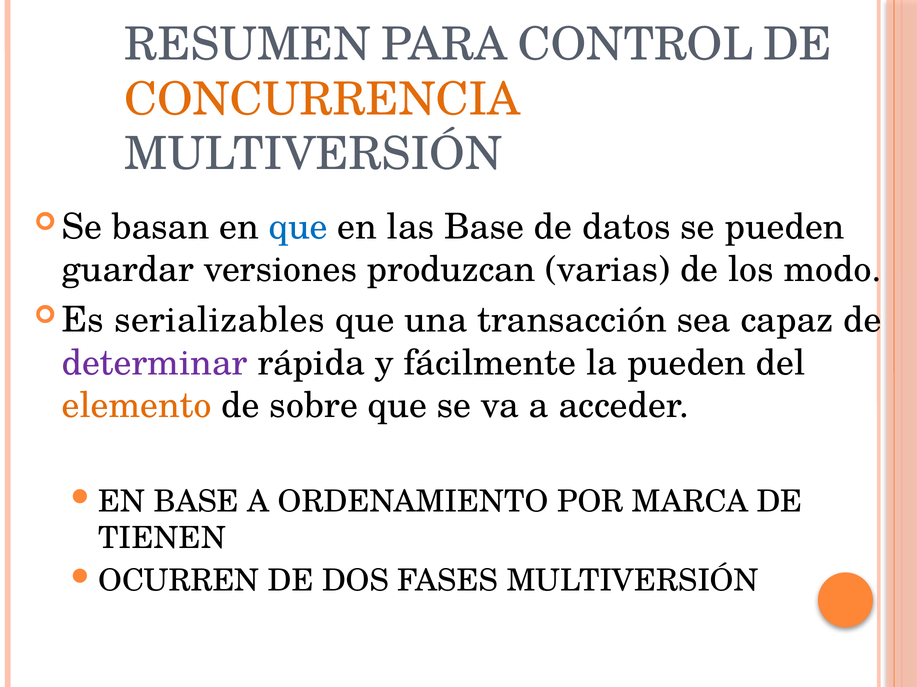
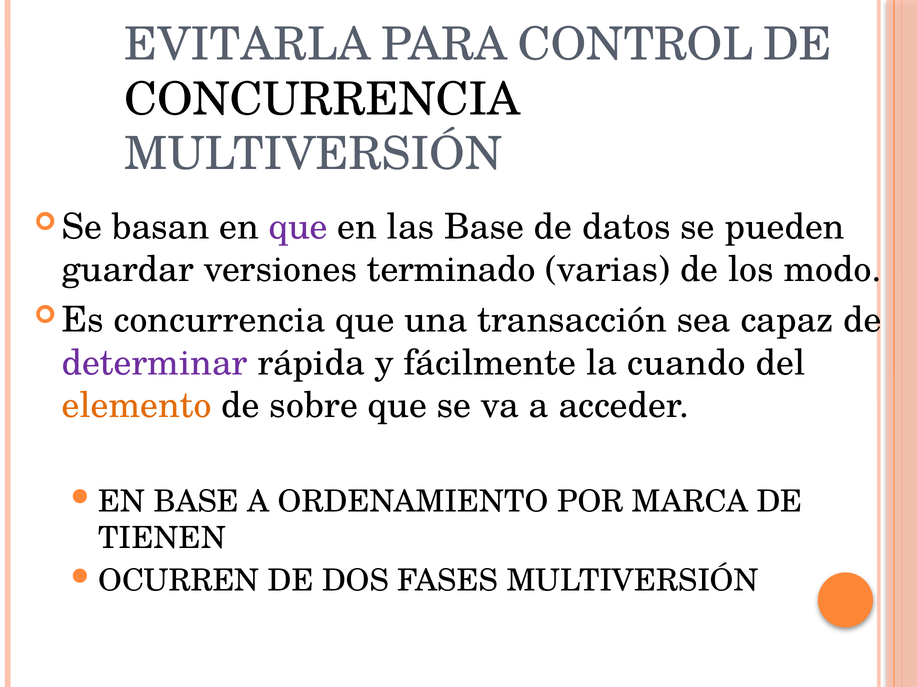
RESUMEN: RESUMEN -> EVITARLA (248, 45)
CONCURRENCIA colour: orange -> black (322, 100)
que colour: blue -> purple (298, 227)
produzcan: produzcan -> terminado (451, 270)
serializables: serializables -> concurrencia (220, 320)
la pueden: pueden -> cuando (686, 363)
